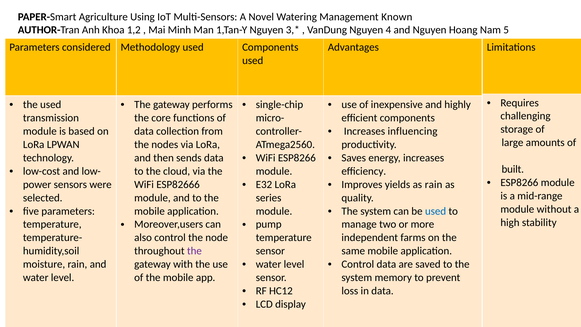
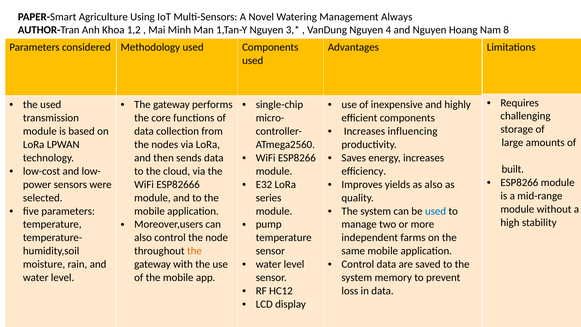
Known: Known -> Always (397, 17)
5: 5 -> 8 (506, 30)
as rain: rain -> also (434, 184)
the colour: purple -> orange (194, 251)
